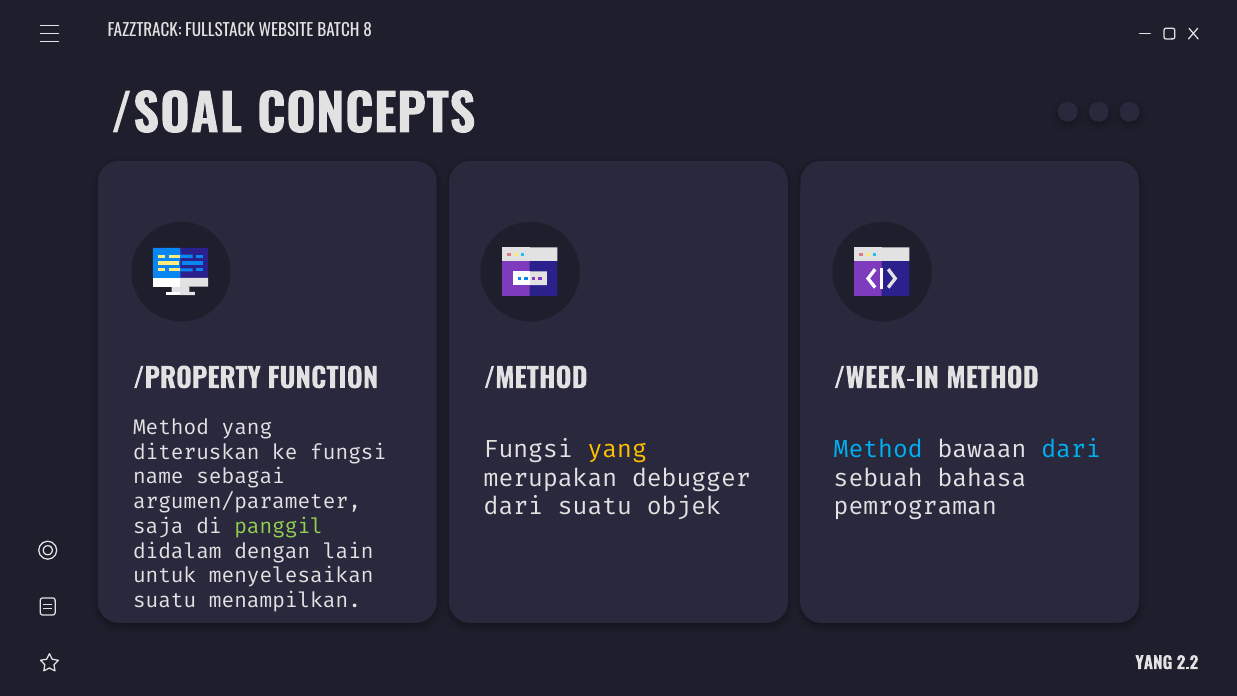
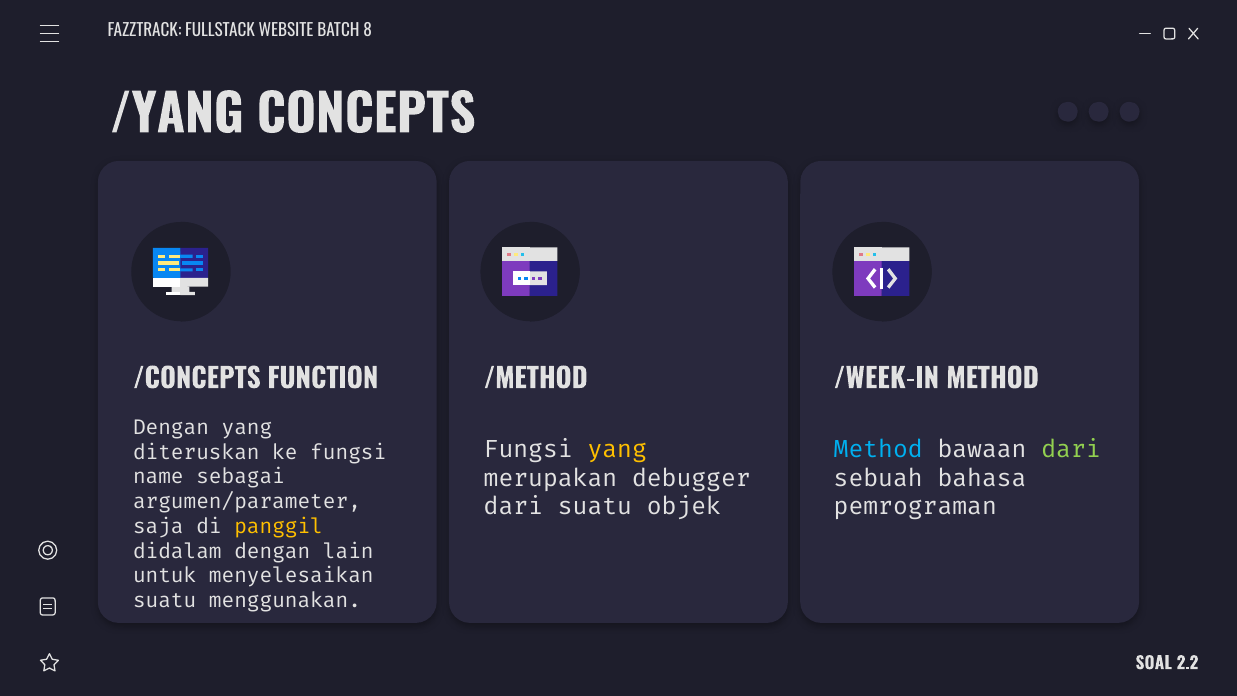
/SOAL: /SOAL -> /YANG (177, 115)
/PROPERTY: /PROPERTY -> /CONCEPTS (197, 379)
Method: Method -> Dengan (171, 427)
dari colour: light blue -> light green (1071, 449)
panggil colour: light green -> yellow (279, 526)
menampilkan: menampilkan -> menggunakan (285, 601)
YANG: YANG -> SOAL (1154, 663)
